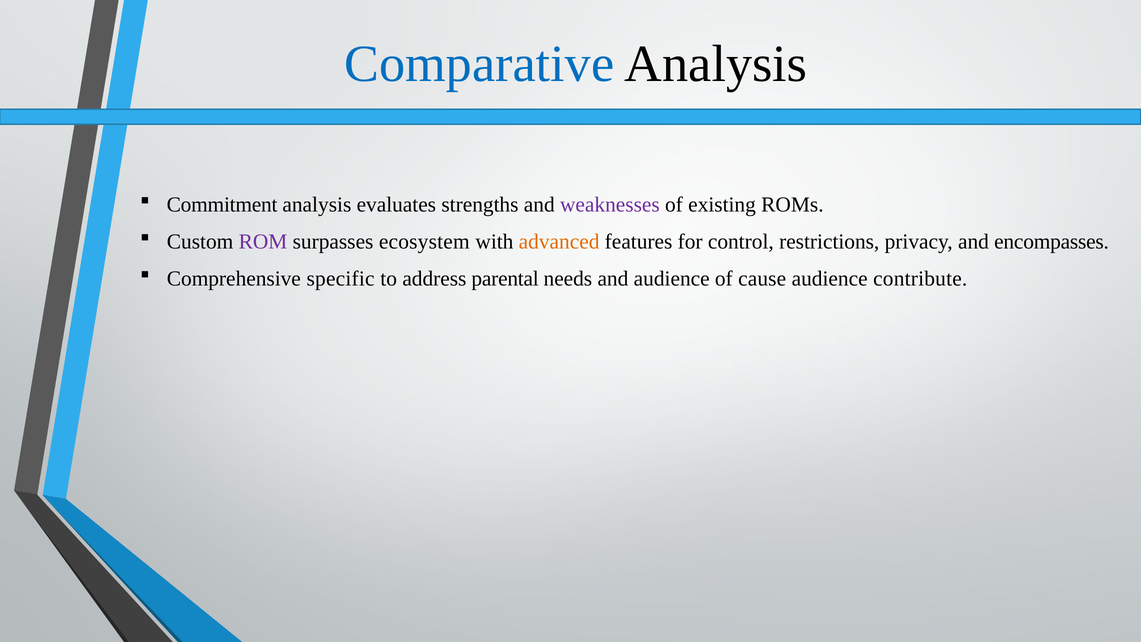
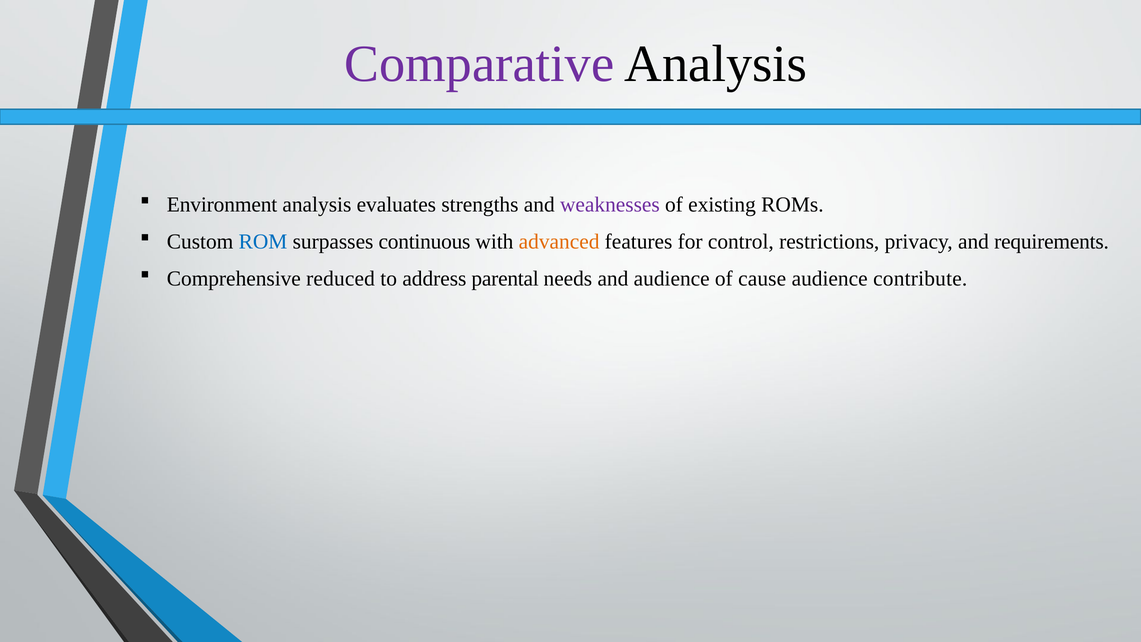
Comparative colour: blue -> purple (479, 64)
Commitment: Commitment -> Environment (222, 205)
ROM colour: purple -> blue (263, 242)
ecosystem: ecosystem -> continuous (424, 242)
encompasses: encompasses -> requirements (1052, 242)
specific: specific -> reduced (341, 279)
